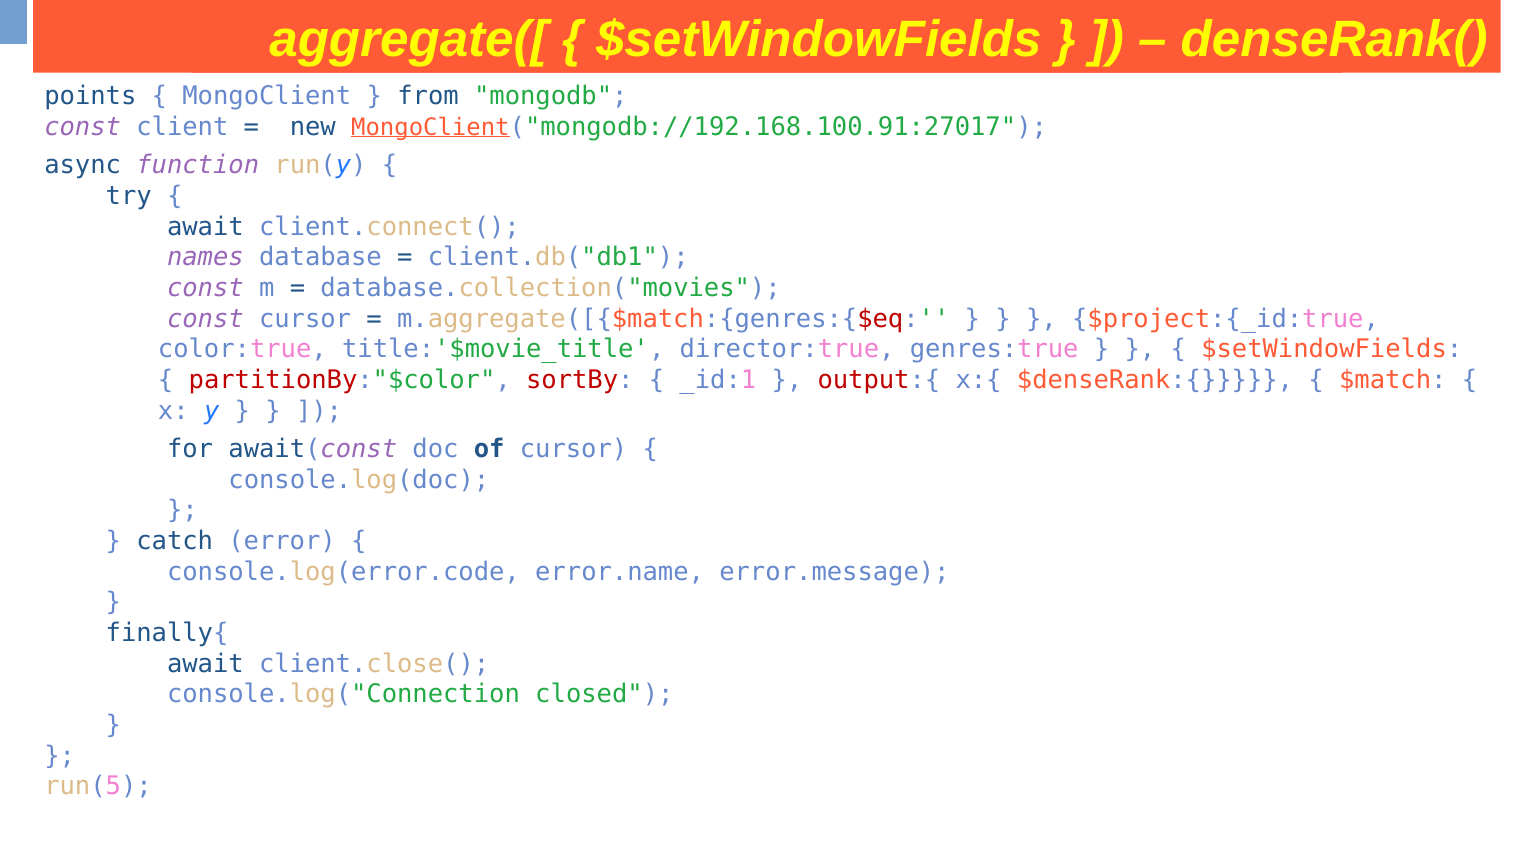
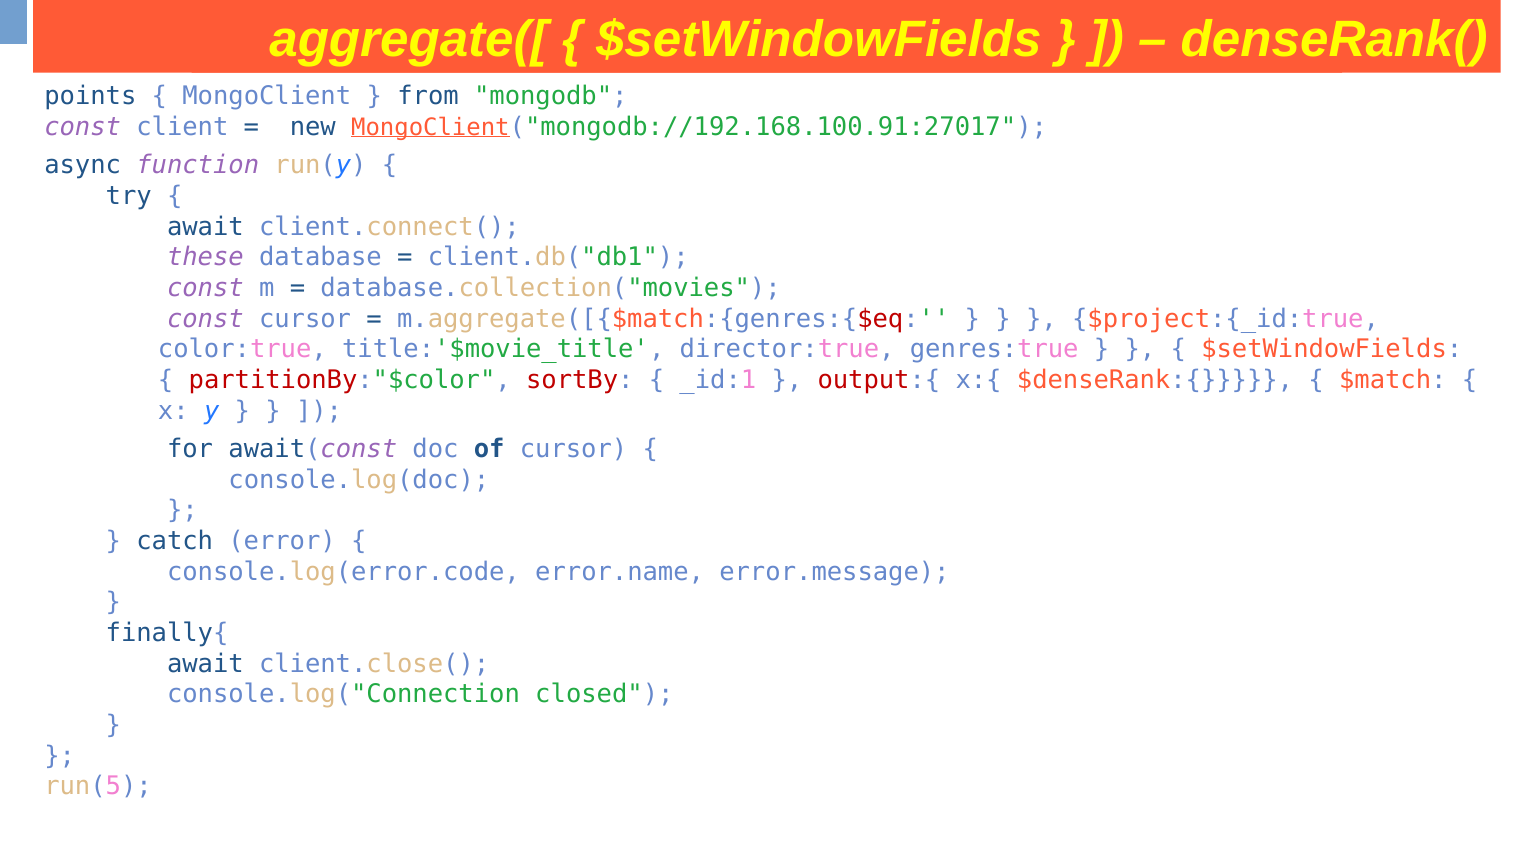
names: names -> these (205, 257)
